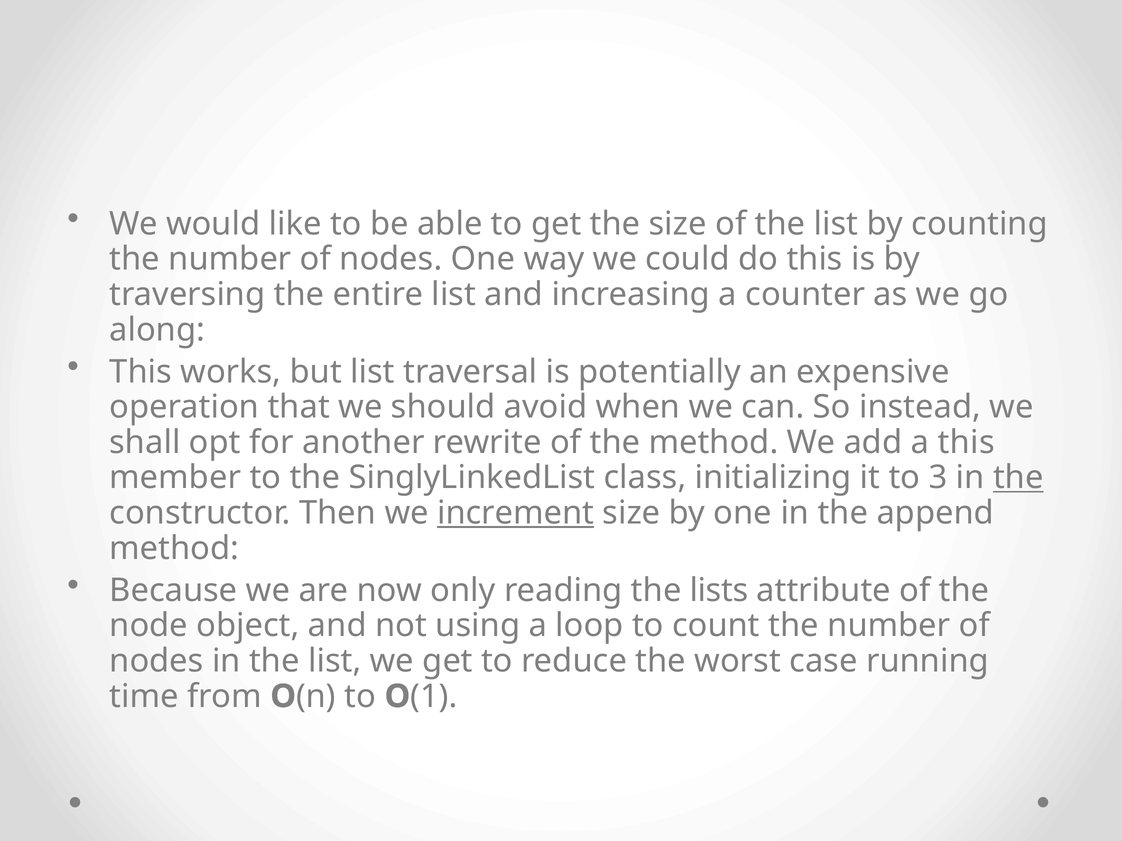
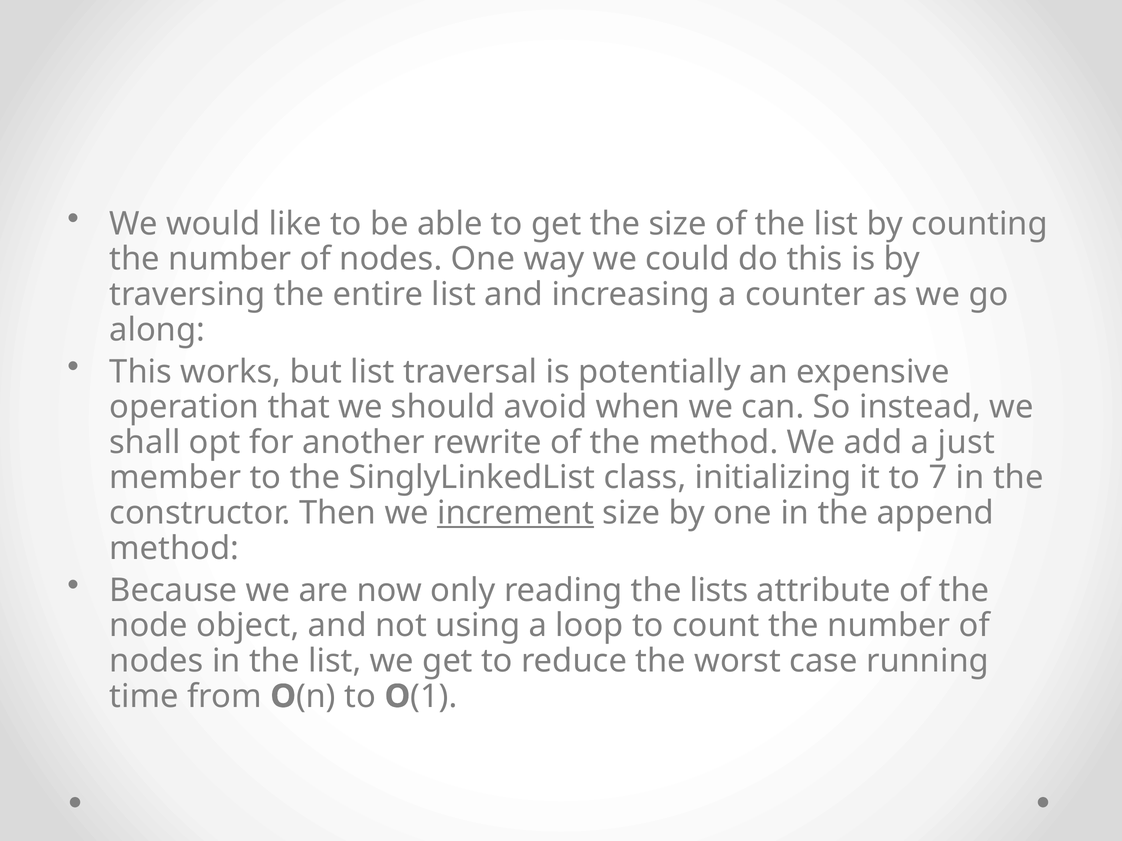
a this: this -> just (966, 443)
3: 3 -> 7 (938, 478)
the underline: present -> none (1018, 478)
